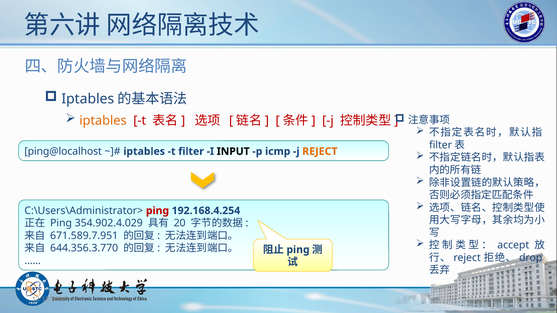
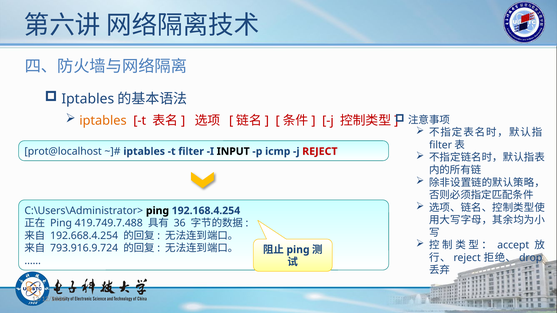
ping@localhost: ping@localhost -> prot@localhost (63, 152)
REJECT colour: orange -> red (320, 152)
ping colour: red -> black (157, 211)
354.902.4.029: 354.902.4.029 -> 419.749.7.488 (109, 223)
20: 20 -> 36 (180, 223)
671.589.7.951: 671.589.7.951 -> 192.668.4.254 (84, 236)
644.356.3.770: 644.356.3.770 -> 793.916.9.724 (84, 248)
